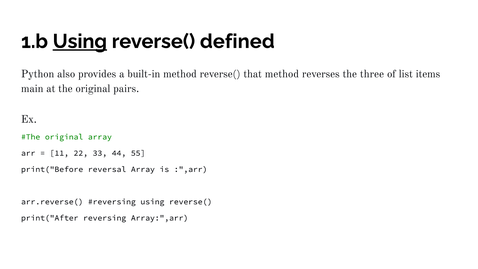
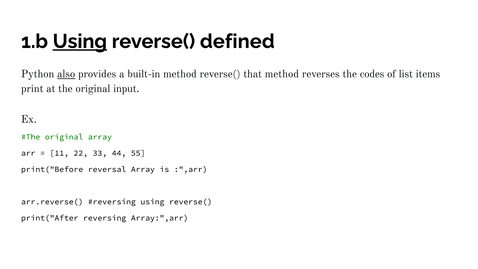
also underline: none -> present (66, 74)
three: three -> codes (372, 74)
main: main -> print (32, 89)
pairs: pairs -> input (126, 89)
